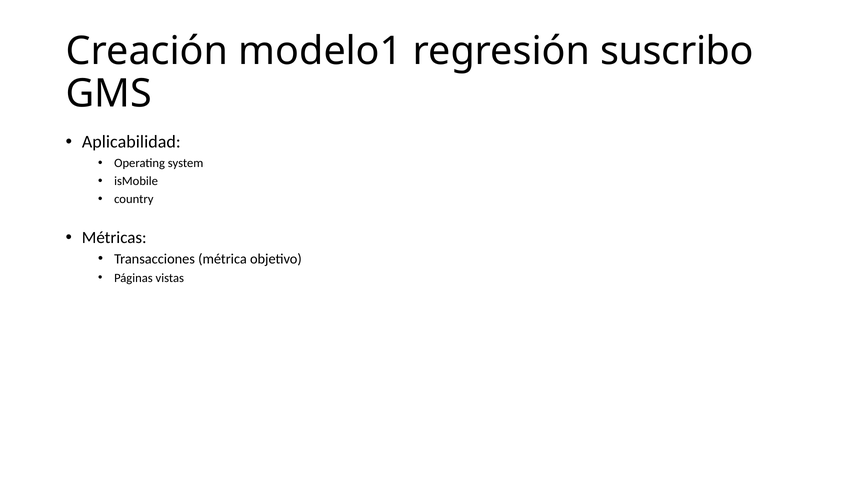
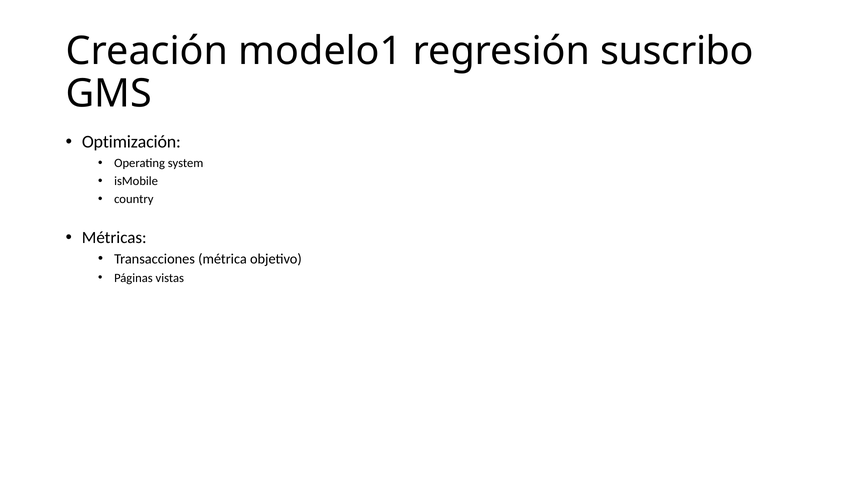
Aplicabilidad: Aplicabilidad -> Optimización (131, 142)
